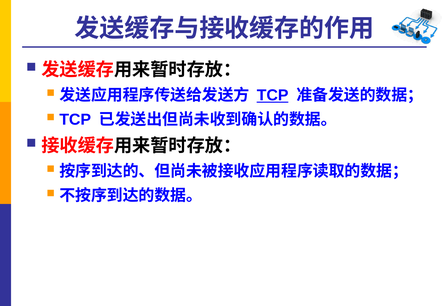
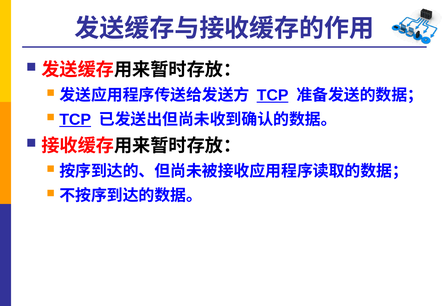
TCP underline: none -> present (75, 120)
